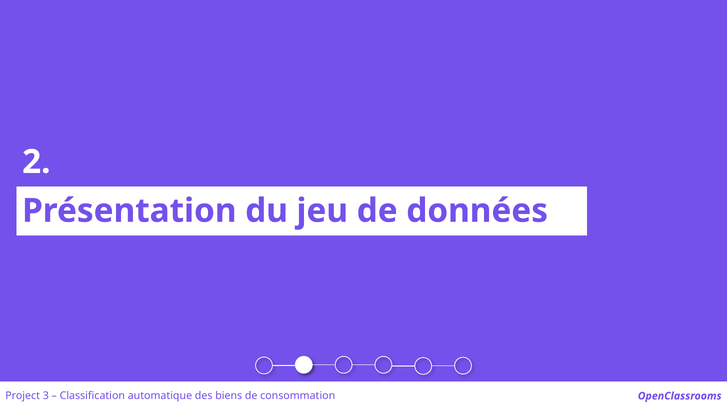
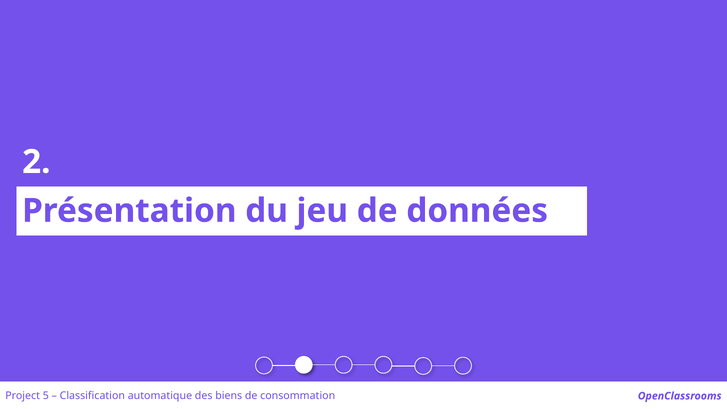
3: 3 -> 5 (46, 396)
